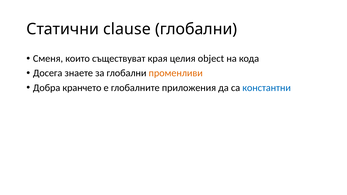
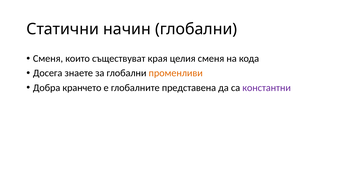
clause: clause -> начин (127, 29)
целия object: object -> сменя (211, 59)
приложения: приложения -> представена (189, 88)
константни colour: blue -> purple (267, 88)
